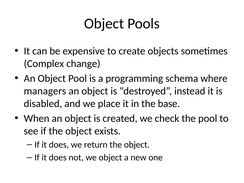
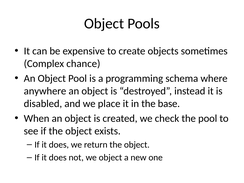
change: change -> chance (83, 64)
managers: managers -> anywhere (45, 91)
